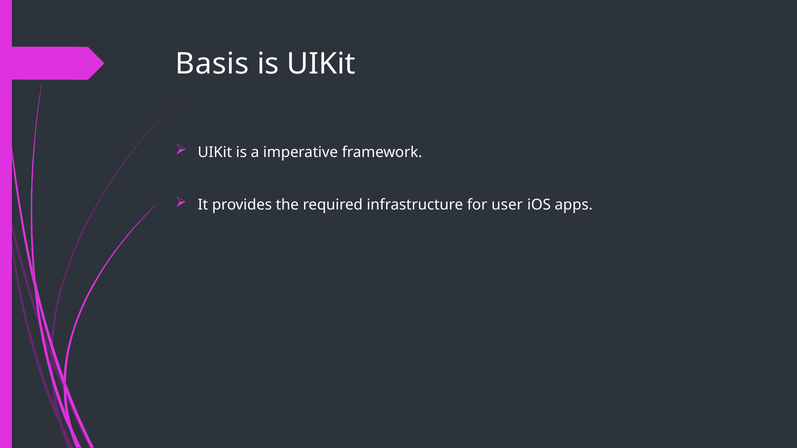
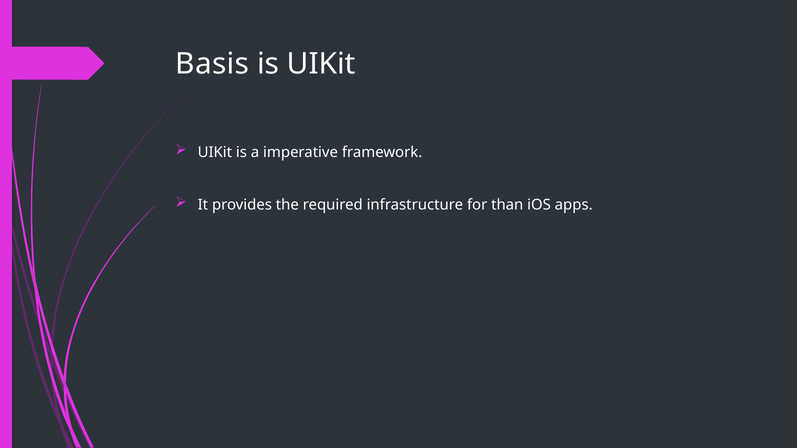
user: user -> than (507, 205)
